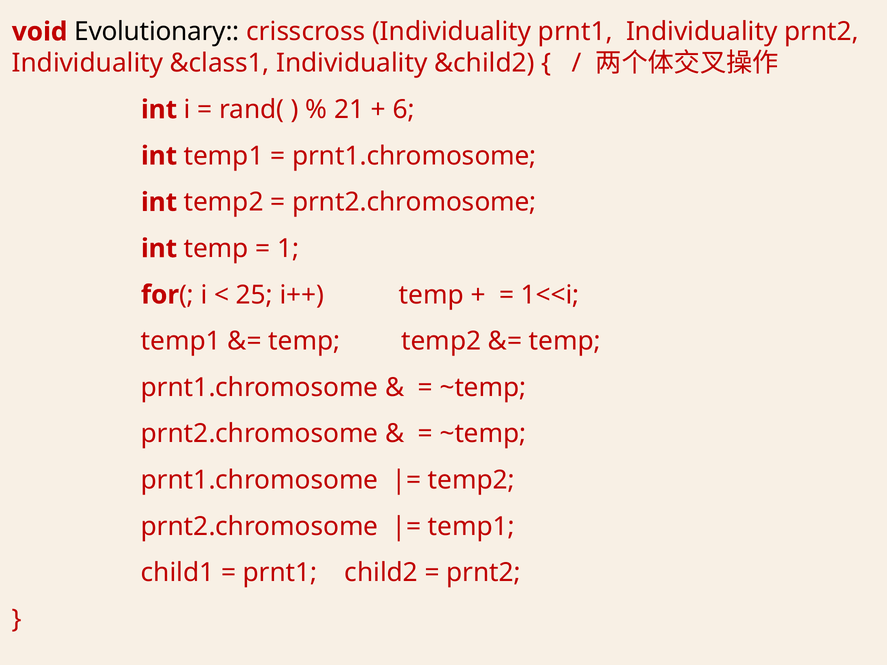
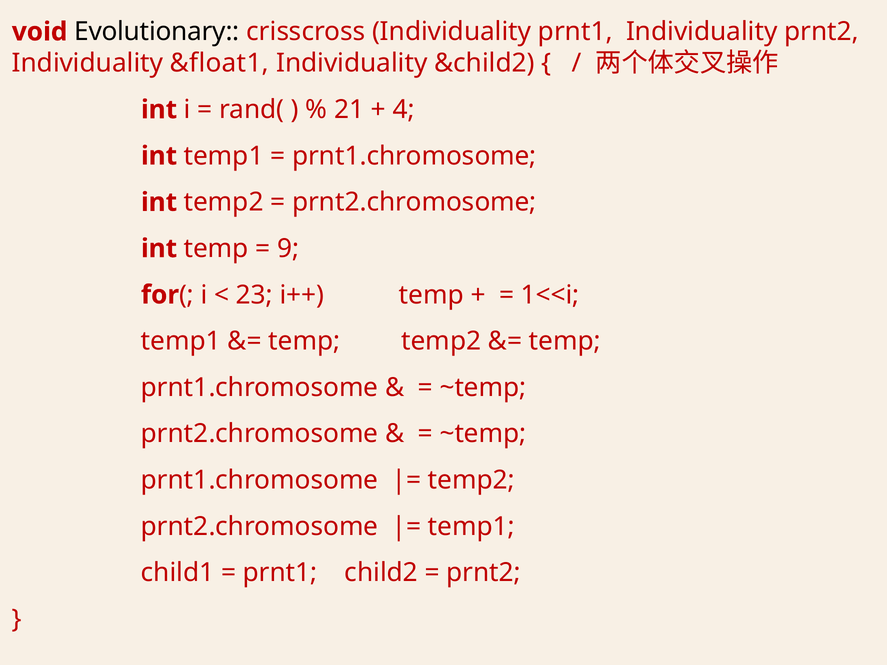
&class1: &class1 -> &float1 (219, 63)
6: 6 -> 4 (404, 110)
1: 1 -> 9 (288, 249)
25: 25 -> 23 (254, 295)
